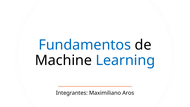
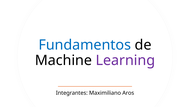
Learning colour: blue -> purple (125, 60)
